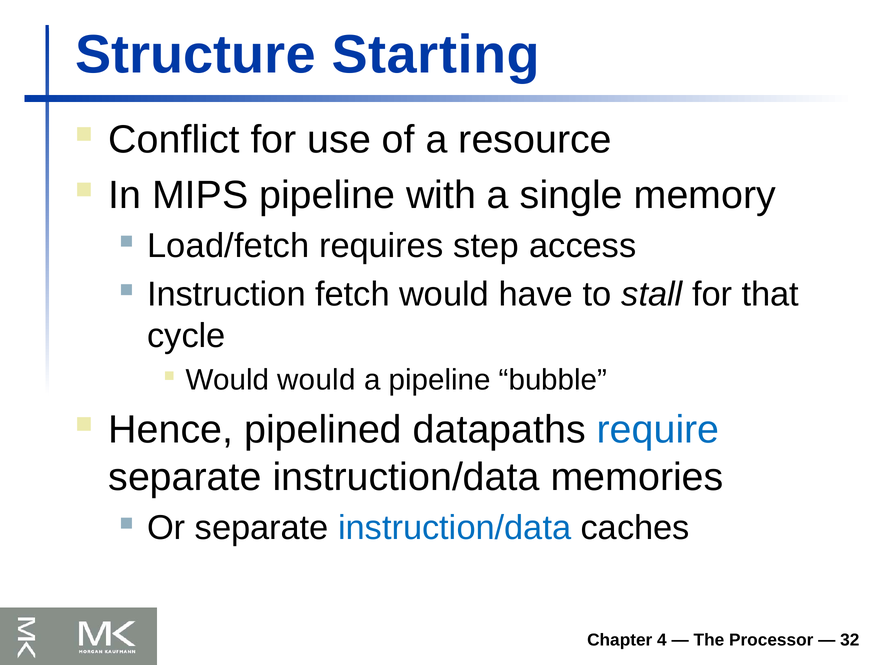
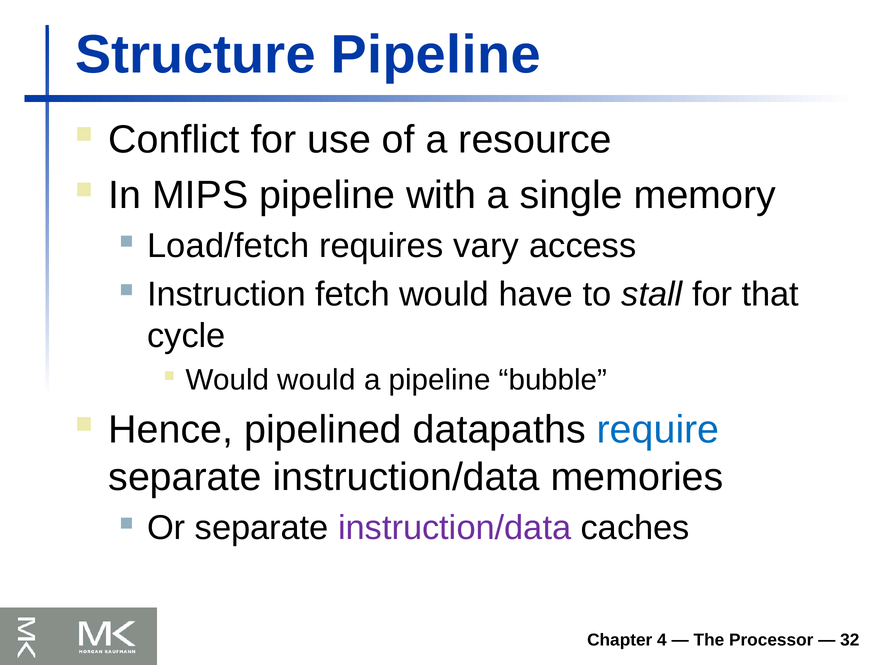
Structure Starting: Starting -> Pipeline (436, 55)
step: step -> vary (486, 246)
instruction/data colour: blue -> purple (455, 528)
